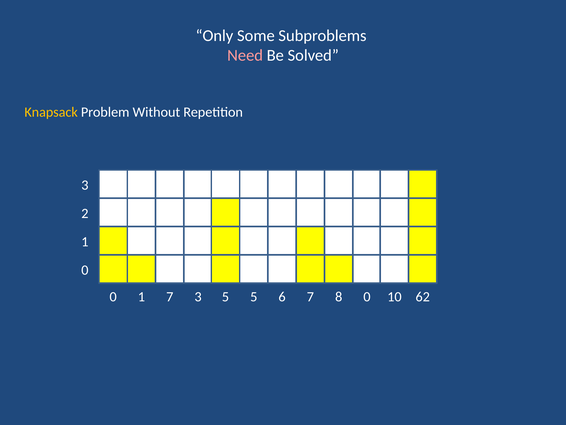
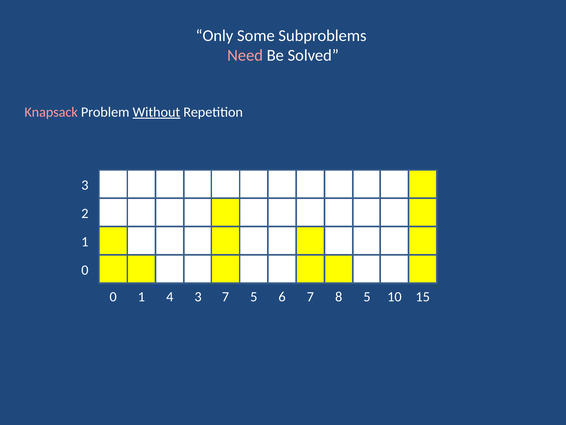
Knapsack colour: yellow -> pink (51, 112)
Without underline: none -> present (156, 112)
1 7: 7 -> 4 (170, 297)
3 5: 5 -> 7 (225, 297)
8 0: 0 -> 5 (367, 297)
62: 62 -> 15 (423, 297)
